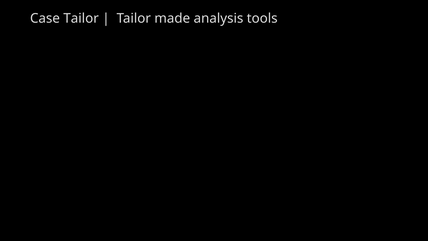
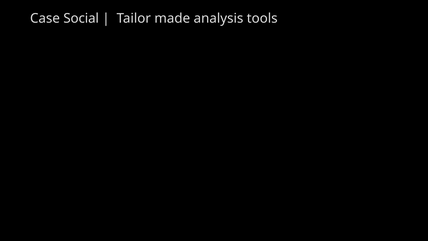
Case Tailor: Tailor -> Social (81, 18)
